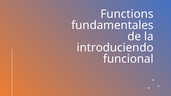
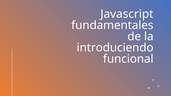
Functions: Functions -> Javascript (127, 14)
